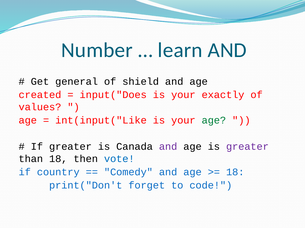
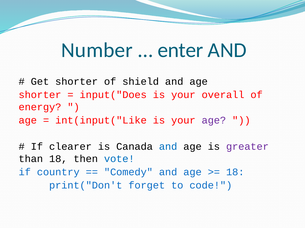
learn: learn -> enter (180, 50)
Get general: general -> shorter (77, 82)
created: created -> shorter (40, 95)
exactly: exactly -> overall (223, 95)
values: values -> energy (40, 107)
age colour: green -> purple (214, 121)
If greater: greater -> clearer (70, 147)
and colour: purple -> blue (168, 147)
